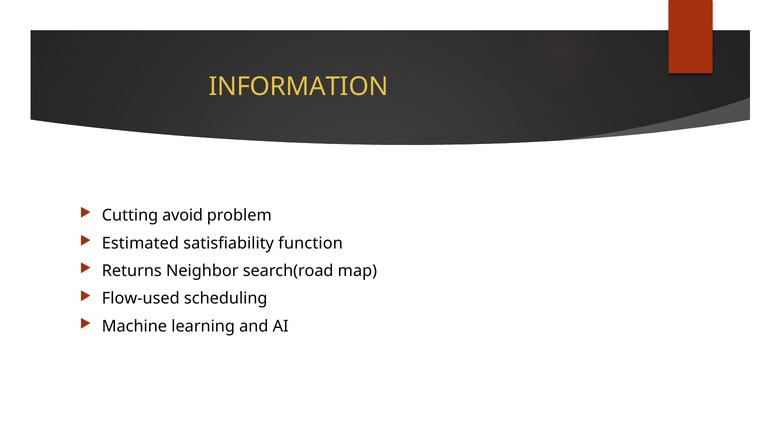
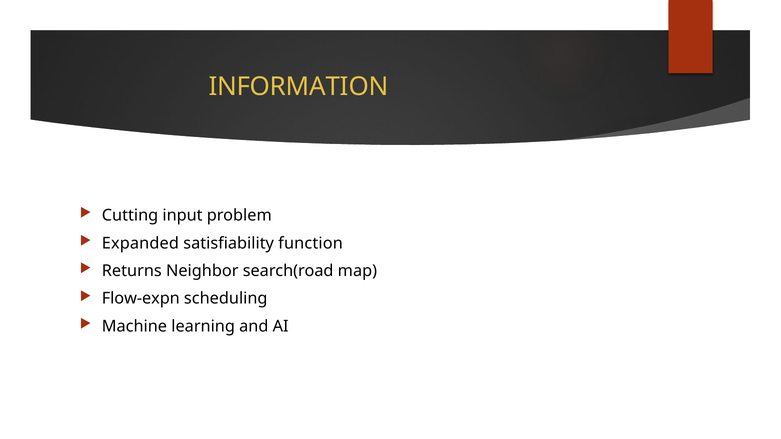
avoid: avoid -> input (183, 216)
Estimated: Estimated -> Expanded (140, 243)
Flow-used: Flow-used -> Flow-expn (141, 299)
